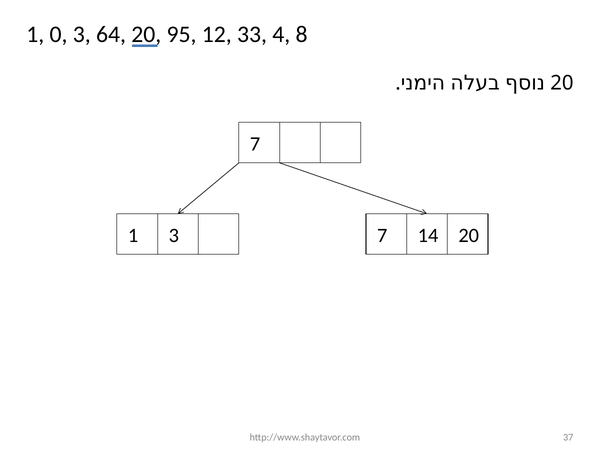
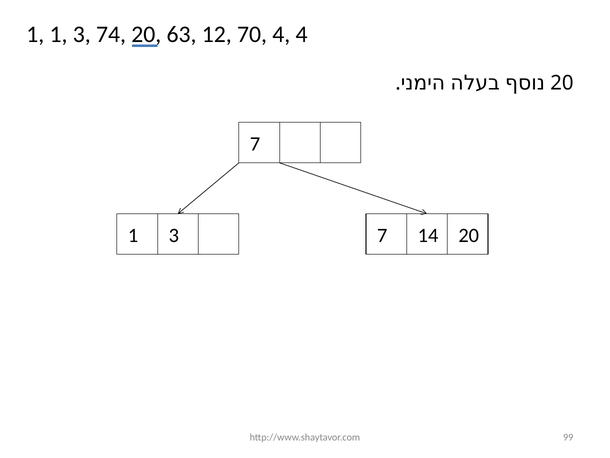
1 0: 0 -> 1 (58, 34)
64: 64 -> 74 (111, 34)
95: 95 -> 63 (182, 34)
33: 33 -> 70 (252, 34)
4 8: 8 -> 4 (302, 34)
37: 37 -> 99 (568, 437)
